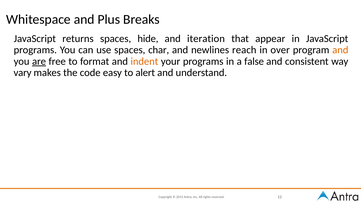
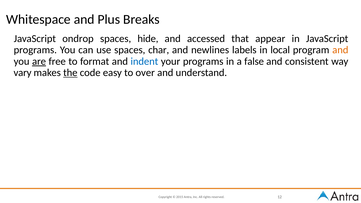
returns: returns -> ondrop (78, 39)
iteration: iteration -> accessed (206, 39)
reach: reach -> labels (244, 50)
over: over -> local (280, 50)
indent colour: orange -> blue (144, 61)
the underline: none -> present (70, 73)
alert: alert -> over (145, 73)
